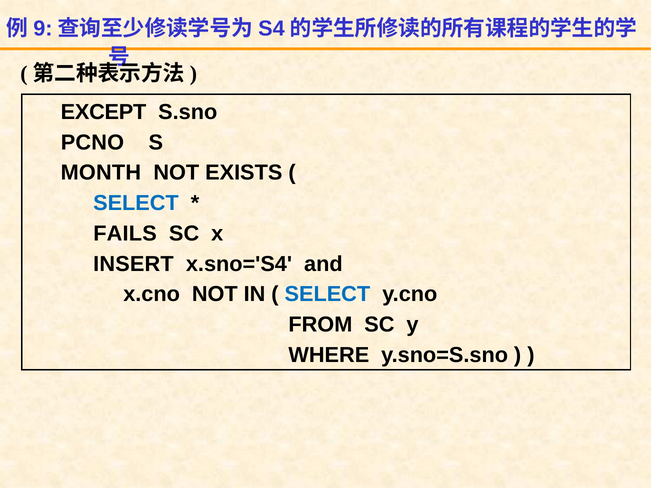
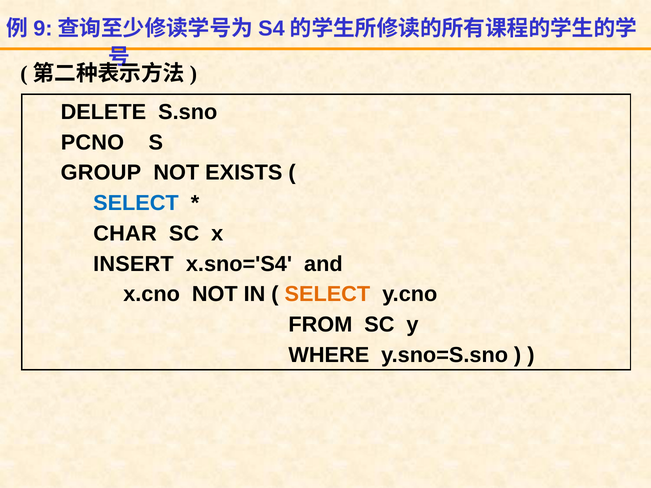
EXCEPT: EXCEPT -> DELETE (103, 112)
MONTH: MONTH -> GROUP (101, 173)
FAILS: FAILS -> CHAR (125, 234)
SELECT colour: blue -> orange (327, 294)
